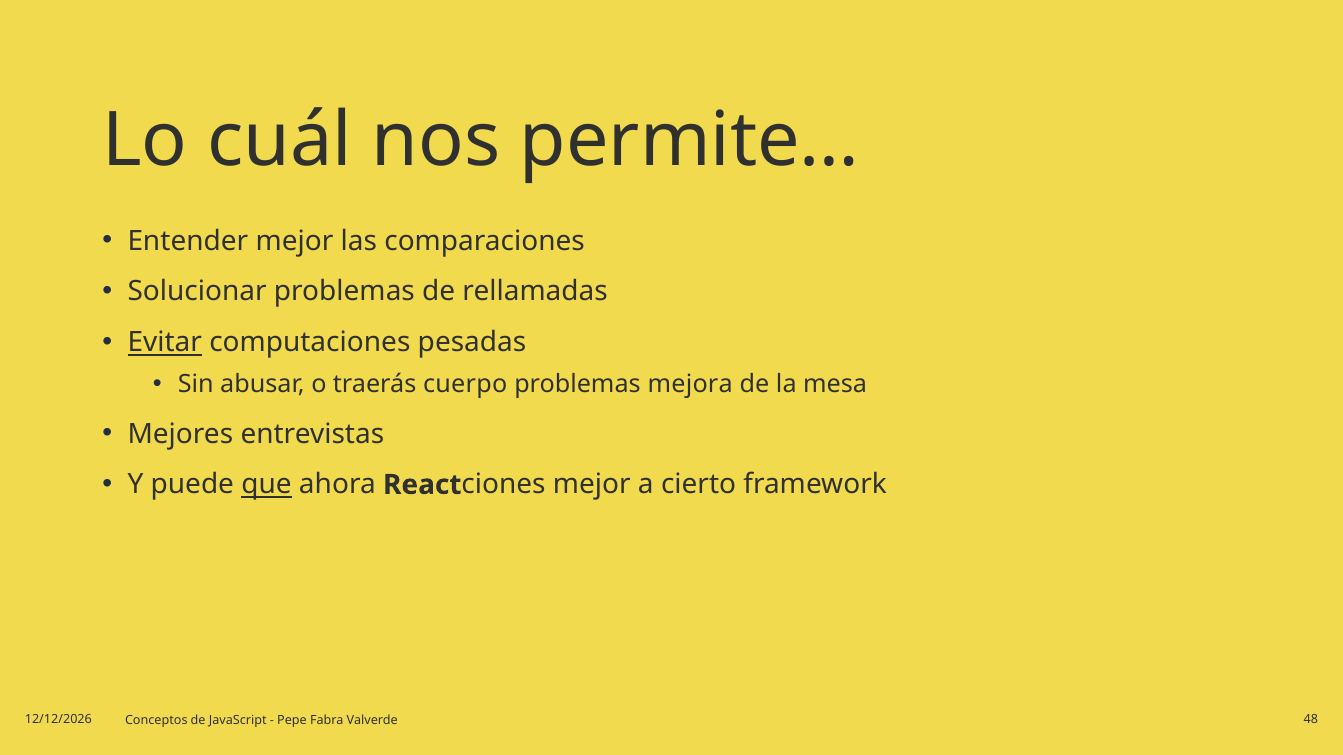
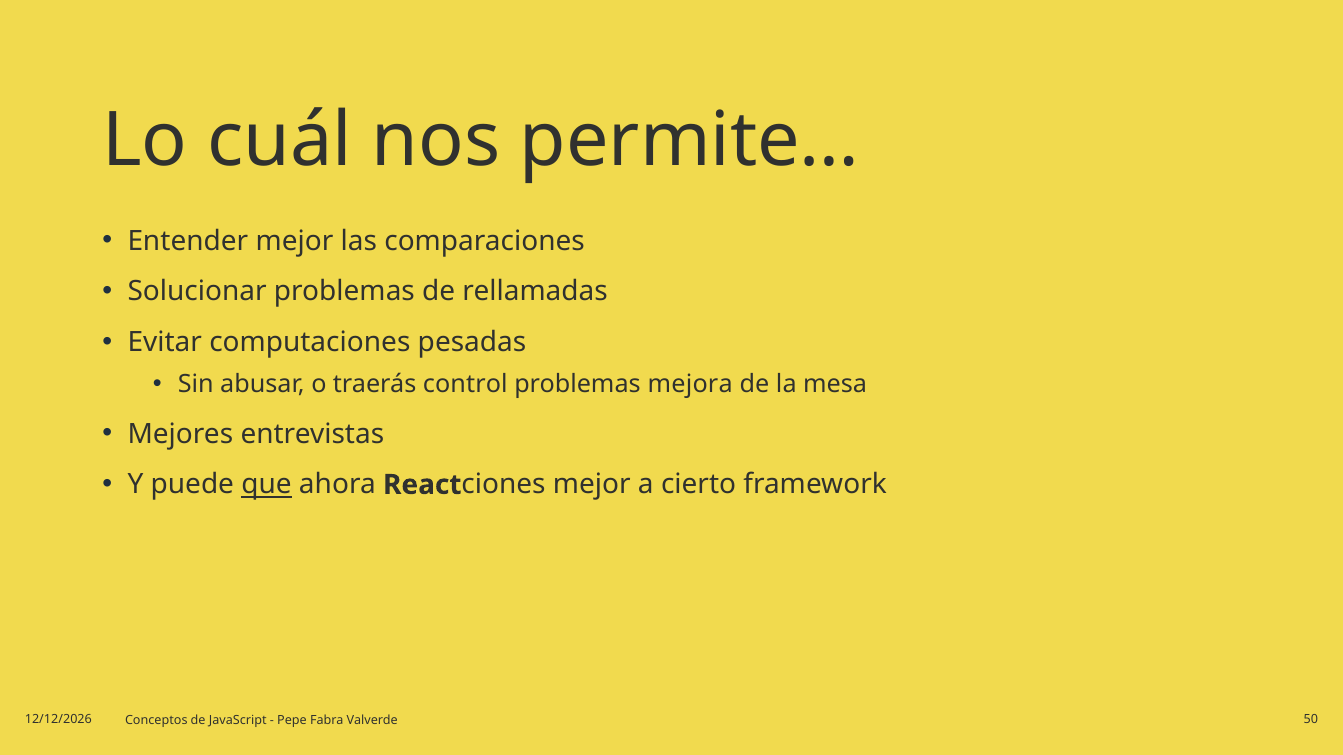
Evitar underline: present -> none (165, 343)
cuerpo: cuerpo -> control (465, 385)
48: 48 -> 50 (1311, 720)
